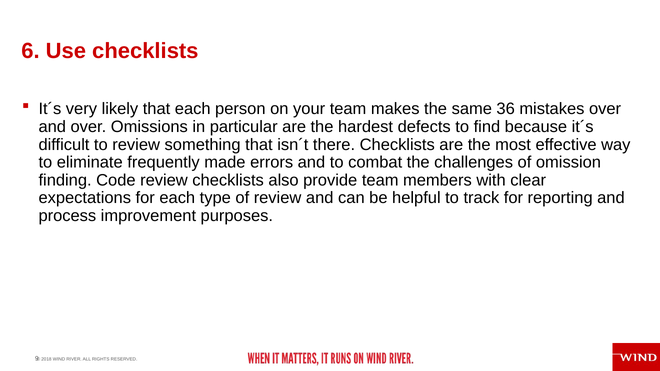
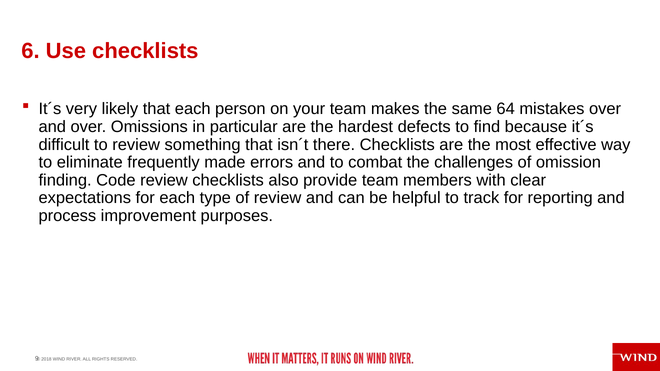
36: 36 -> 64 (506, 109)
